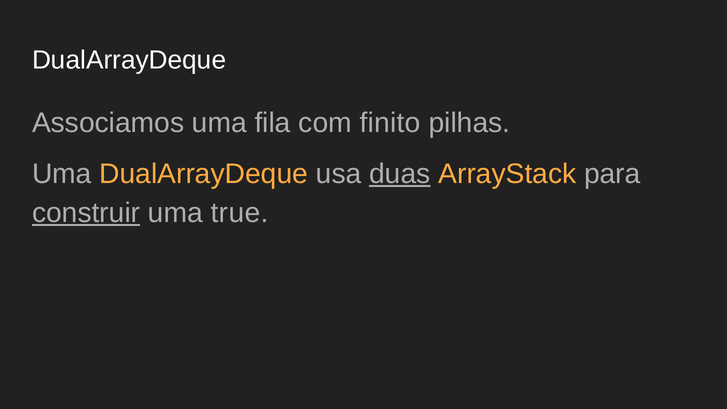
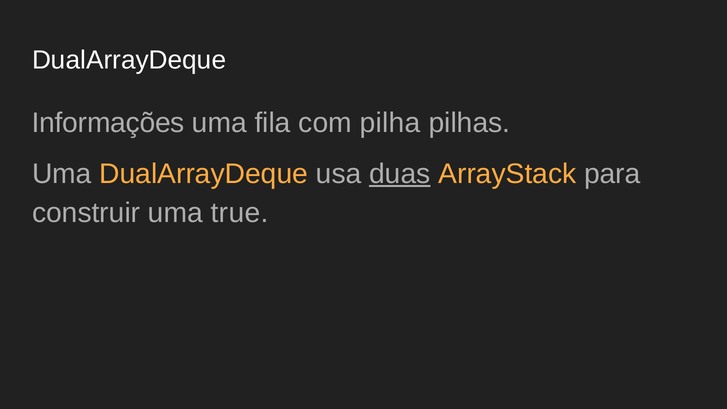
Associamos: Associamos -> Informações (108, 123)
finito: finito -> pilha (390, 123)
construir underline: present -> none (86, 213)
